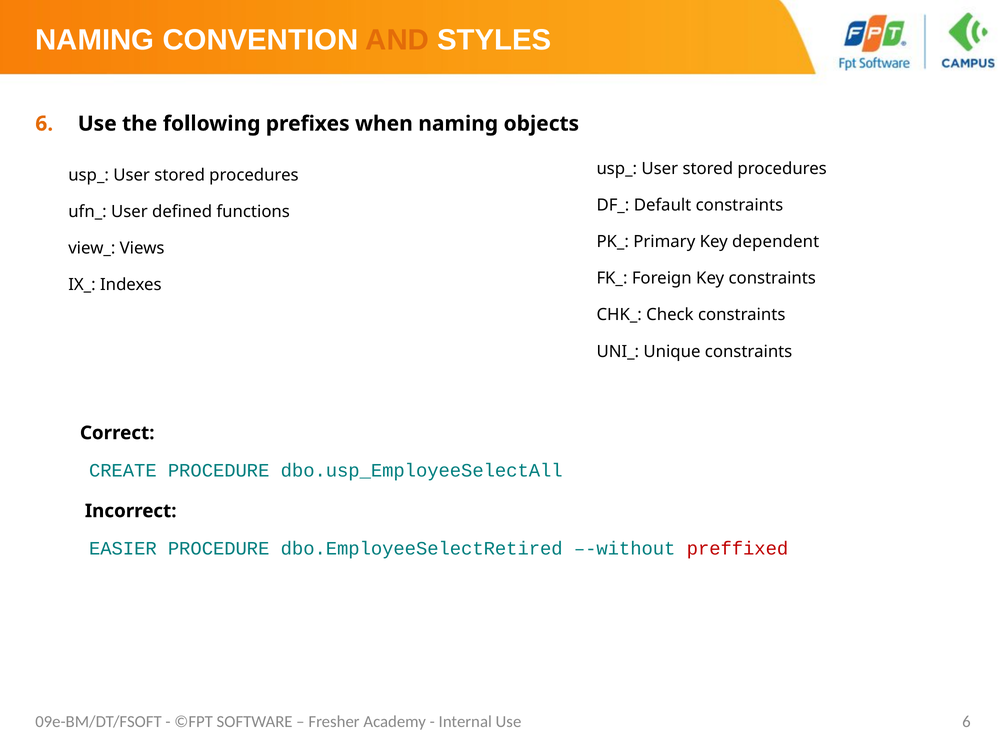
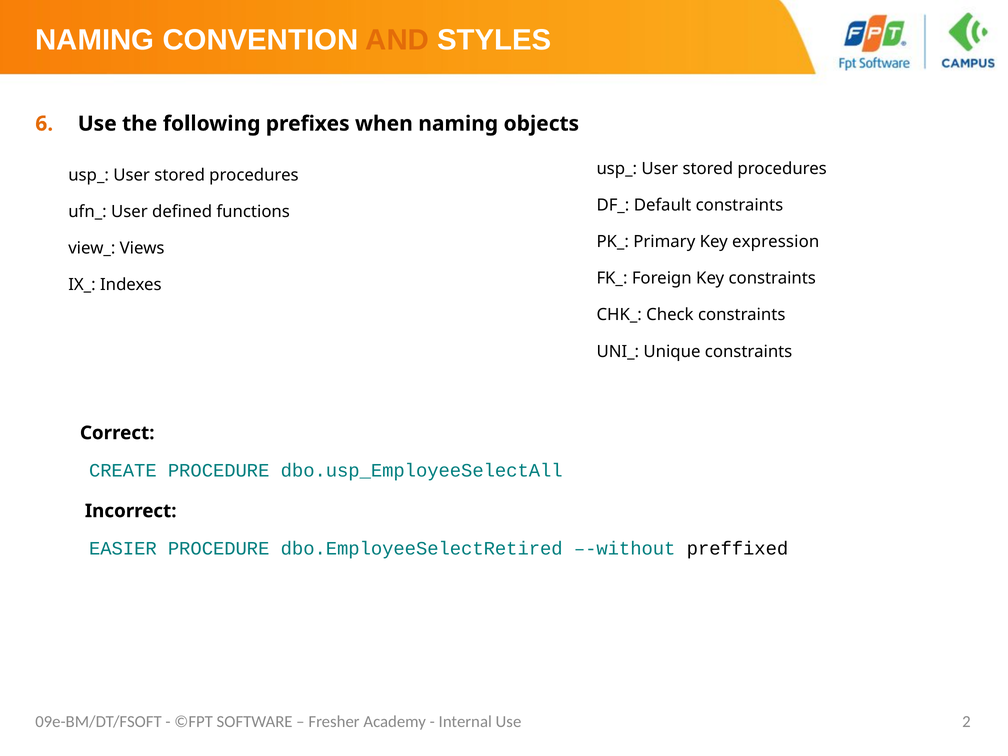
dependent: dependent -> expression (776, 242)
preffixed colour: red -> black (737, 549)
Use 6: 6 -> 2 (966, 722)
